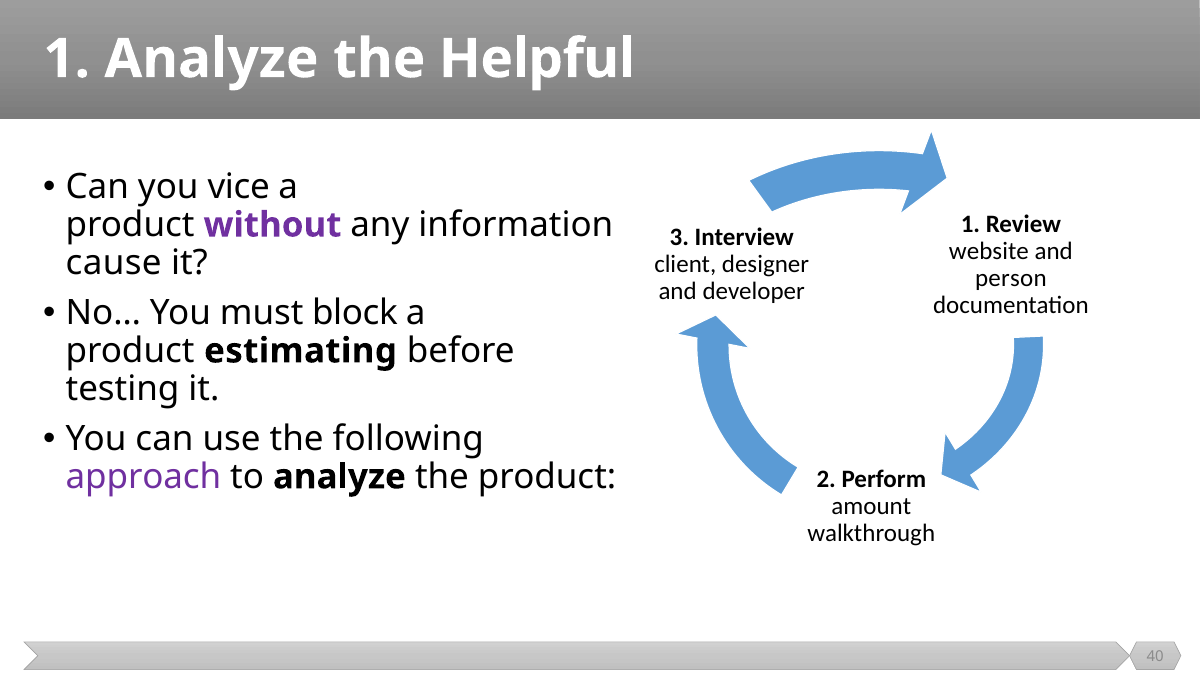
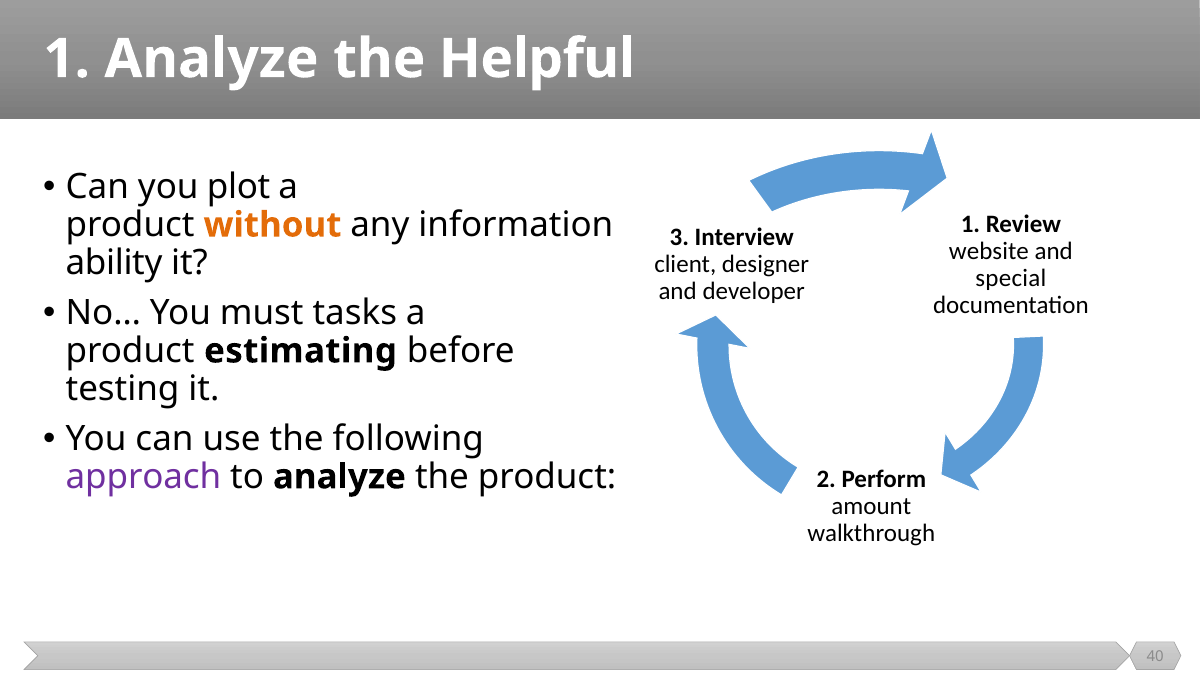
vice: vice -> plot (239, 187)
without colour: purple -> orange (272, 225)
cause: cause -> ability (114, 263)
person: person -> special (1011, 278)
block: block -> tasks (355, 313)
